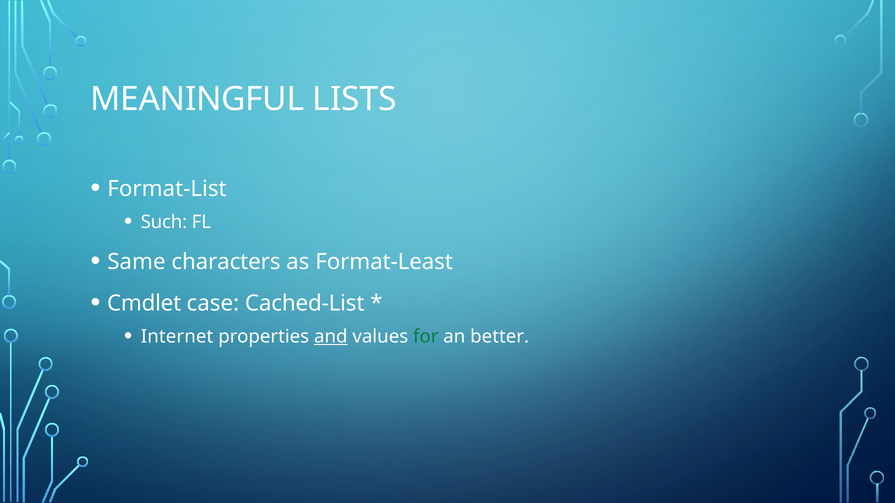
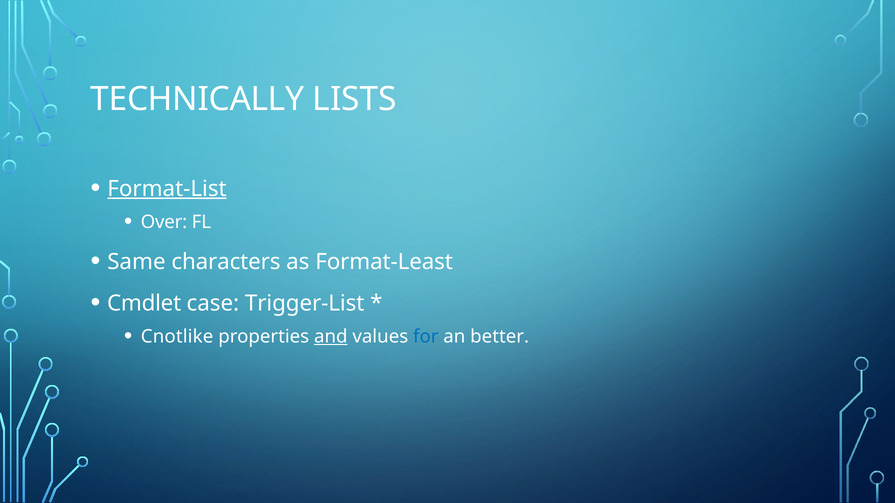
MEANINGFUL: MEANINGFUL -> TECHNICALLY (197, 99)
Format-List underline: none -> present (167, 189)
Such: Such -> Over (164, 222)
Cached-List: Cached-List -> Trigger-List (305, 303)
Internet: Internet -> Cnotlike (177, 337)
for colour: green -> blue (426, 337)
